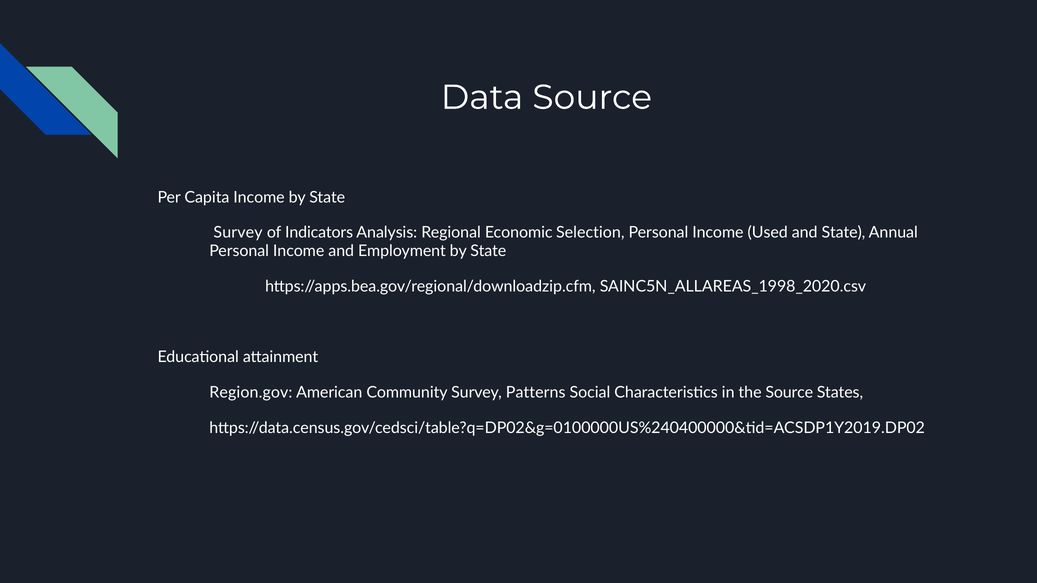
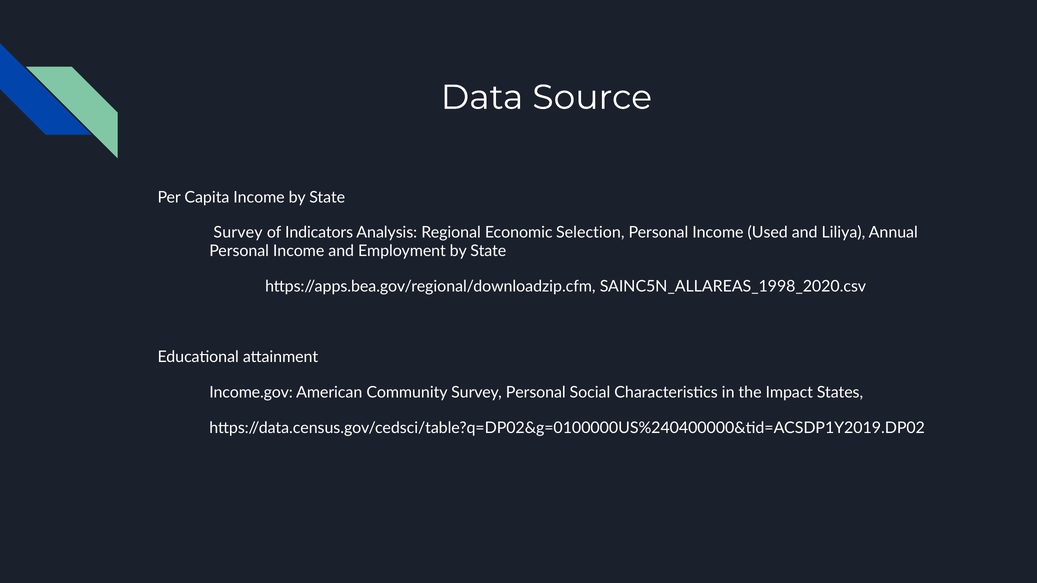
and State: State -> Liliya (843, 233)
Region.gov: Region.gov -> Income.gov (251, 393)
Survey Patterns: Patterns -> Personal (536, 393)
the Source: Source -> Impact (789, 393)
